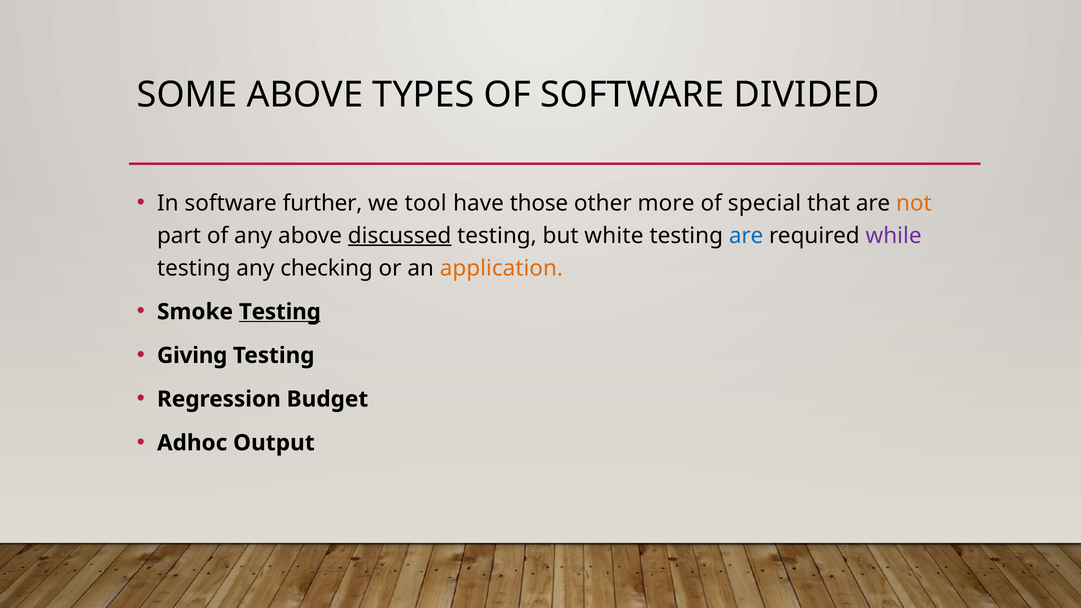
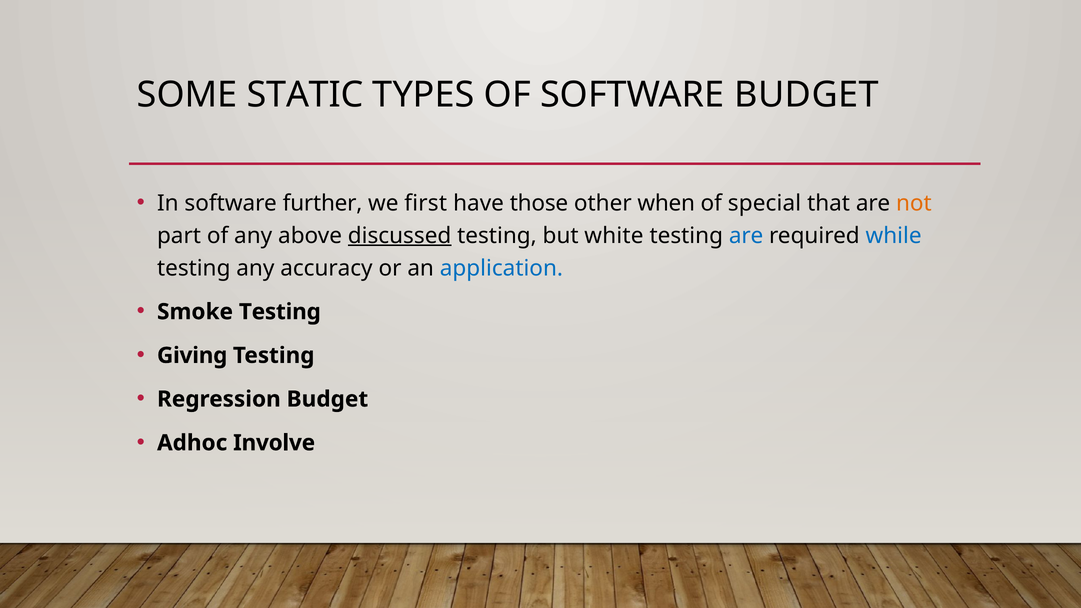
SOME ABOVE: ABOVE -> STATIC (305, 95)
SOFTWARE DIVIDED: DIVIDED -> BUDGET (806, 95)
tool: tool -> first (426, 203)
more: more -> when (666, 203)
while colour: purple -> blue (894, 236)
checking: checking -> accuracy (326, 268)
application colour: orange -> blue (501, 268)
Testing underline: present -> none (280, 312)
Output: Output -> Involve (274, 443)
